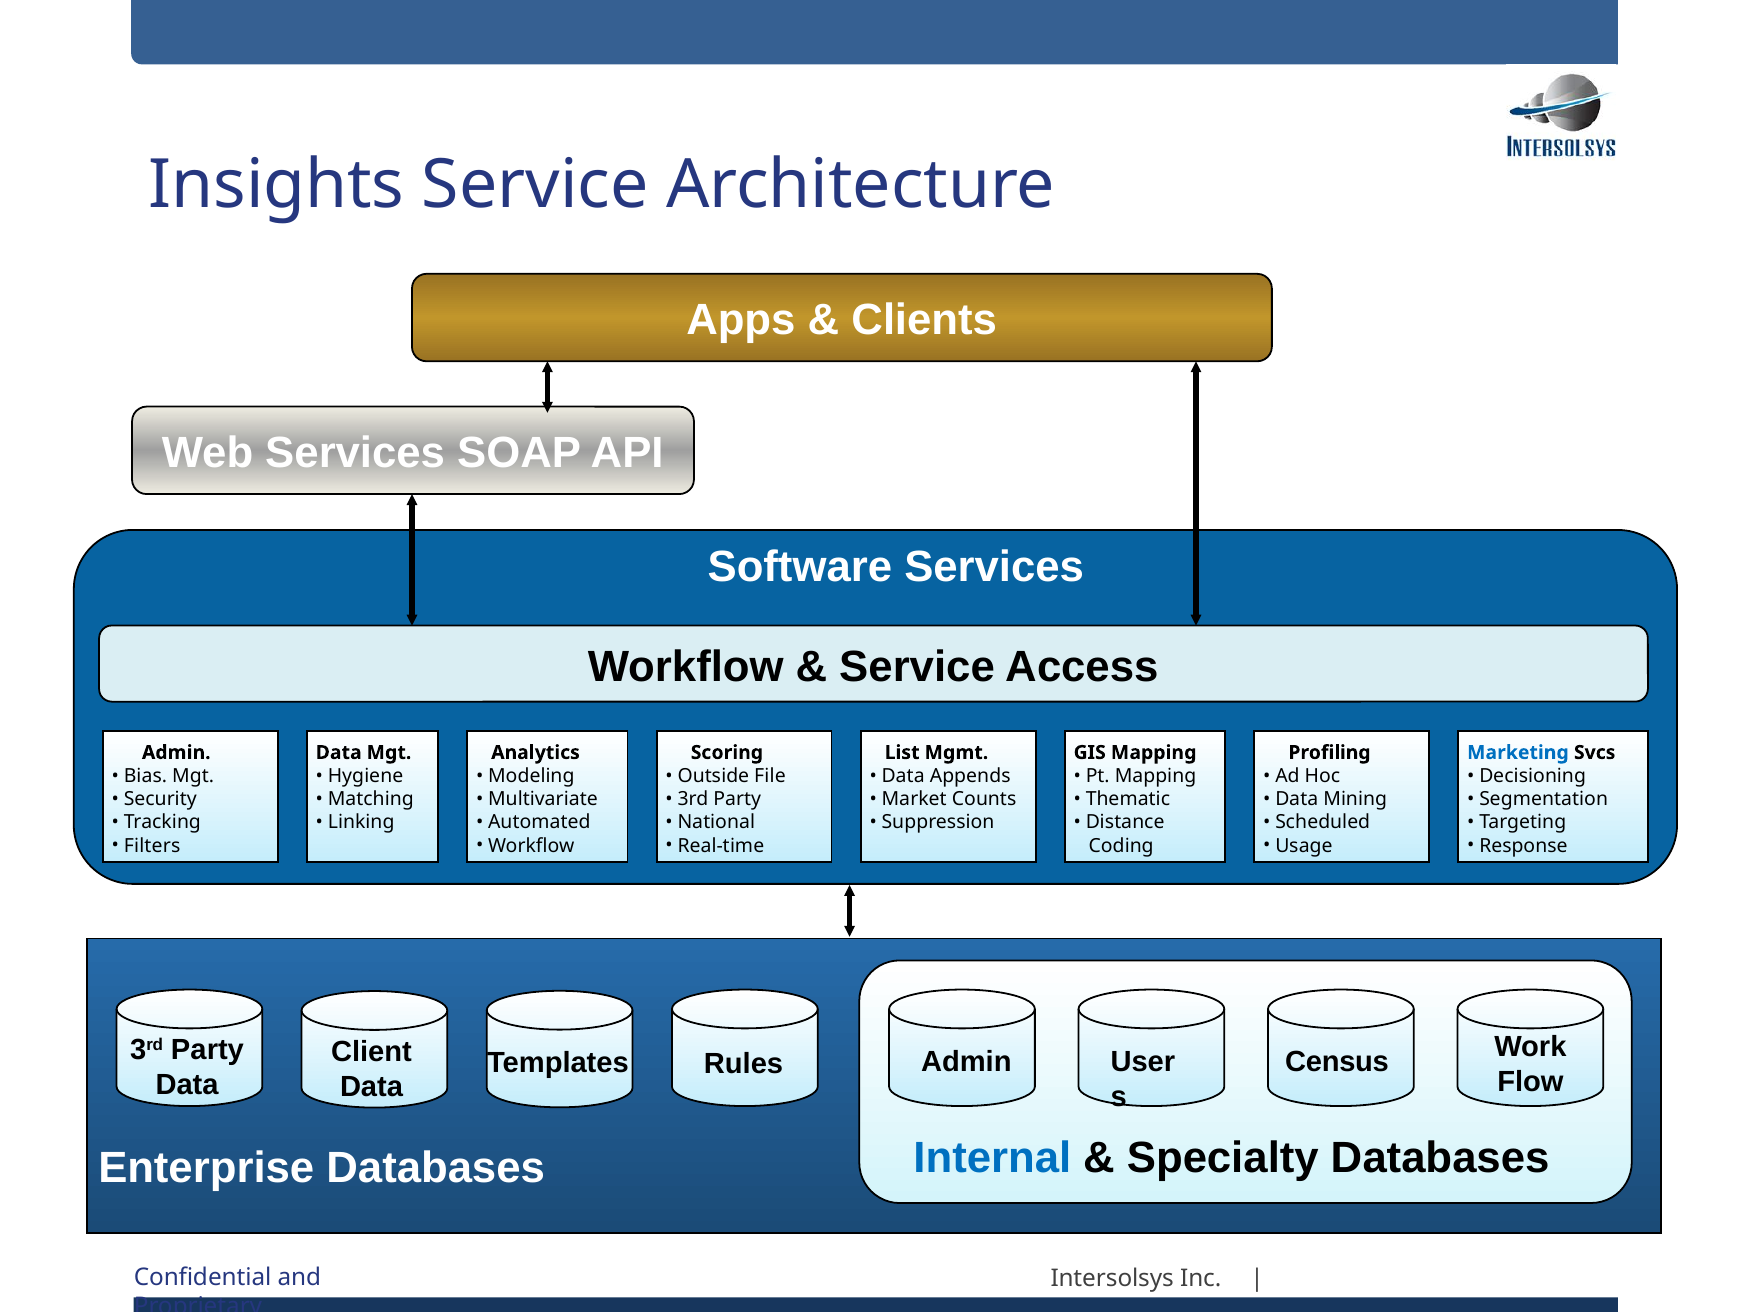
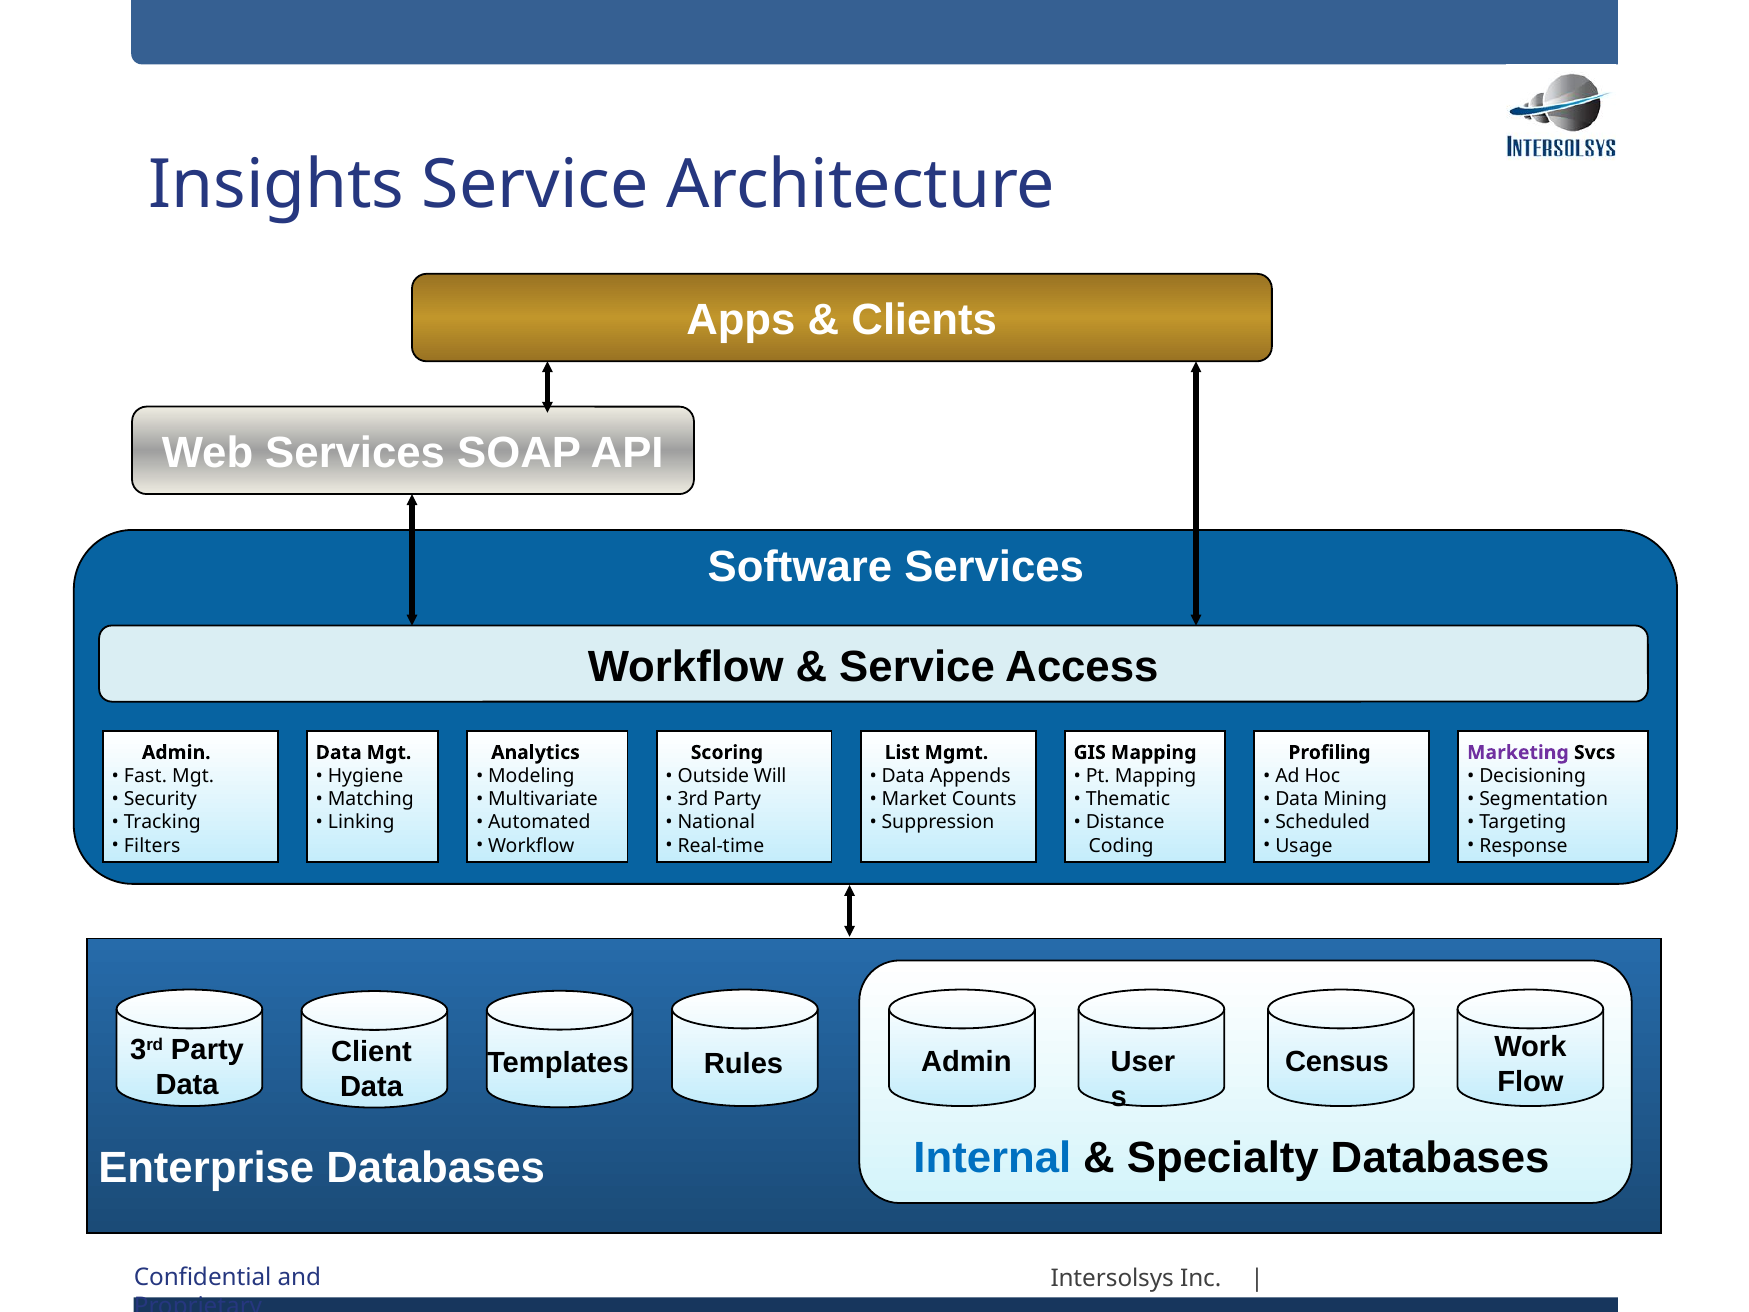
Marketing colour: blue -> purple (1518, 752)
Bias: Bias -> Fast (145, 776)
File: File -> Will (770, 776)
